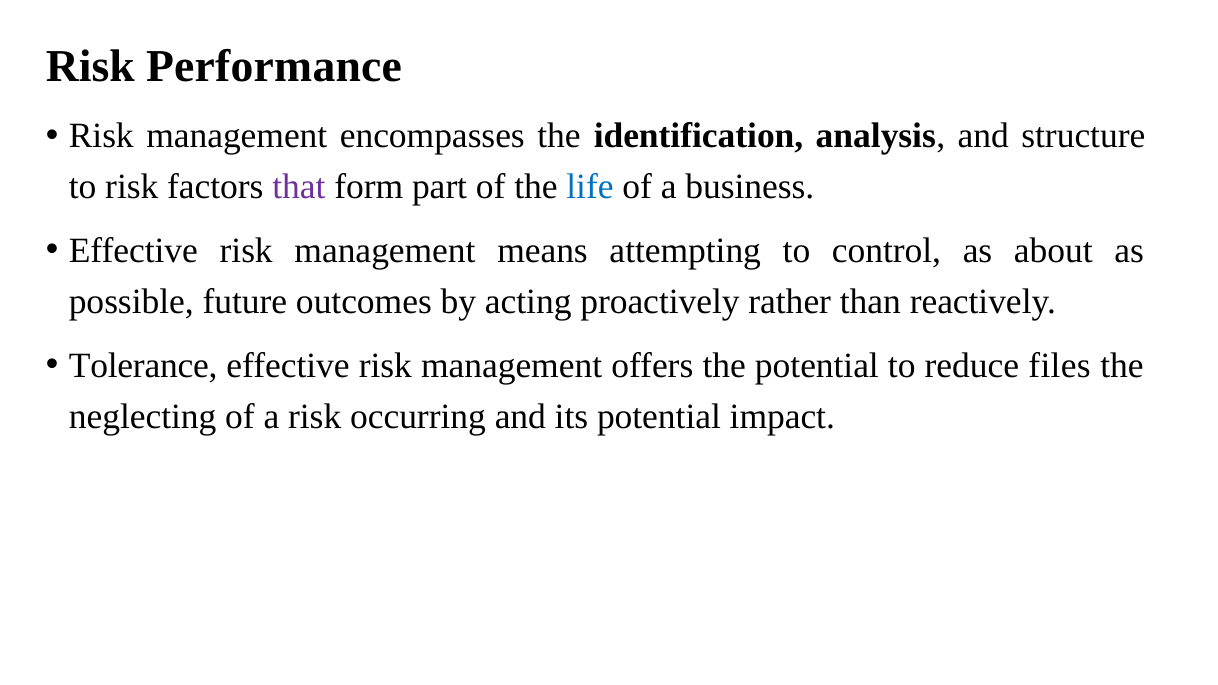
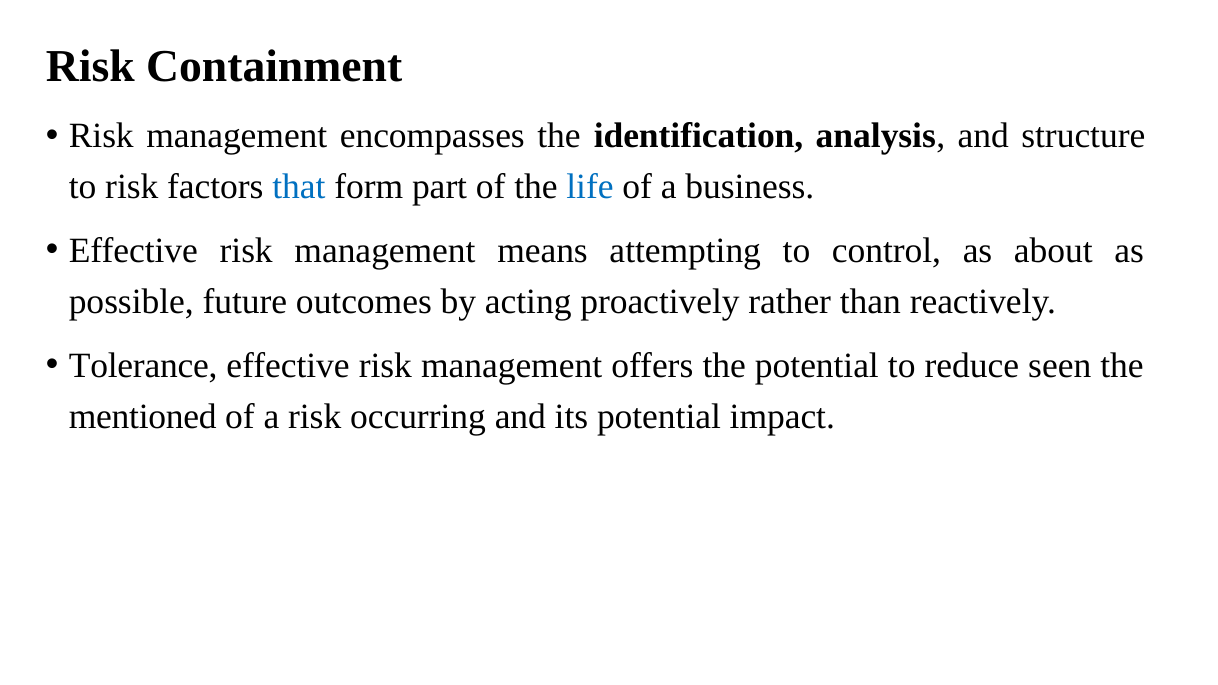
Performance: Performance -> Containment (274, 66)
that colour: purple -> blue (299, 187)
files: files -> seen (1060, 366)
neglecting: neglecting -> mentioned (143, 417)
